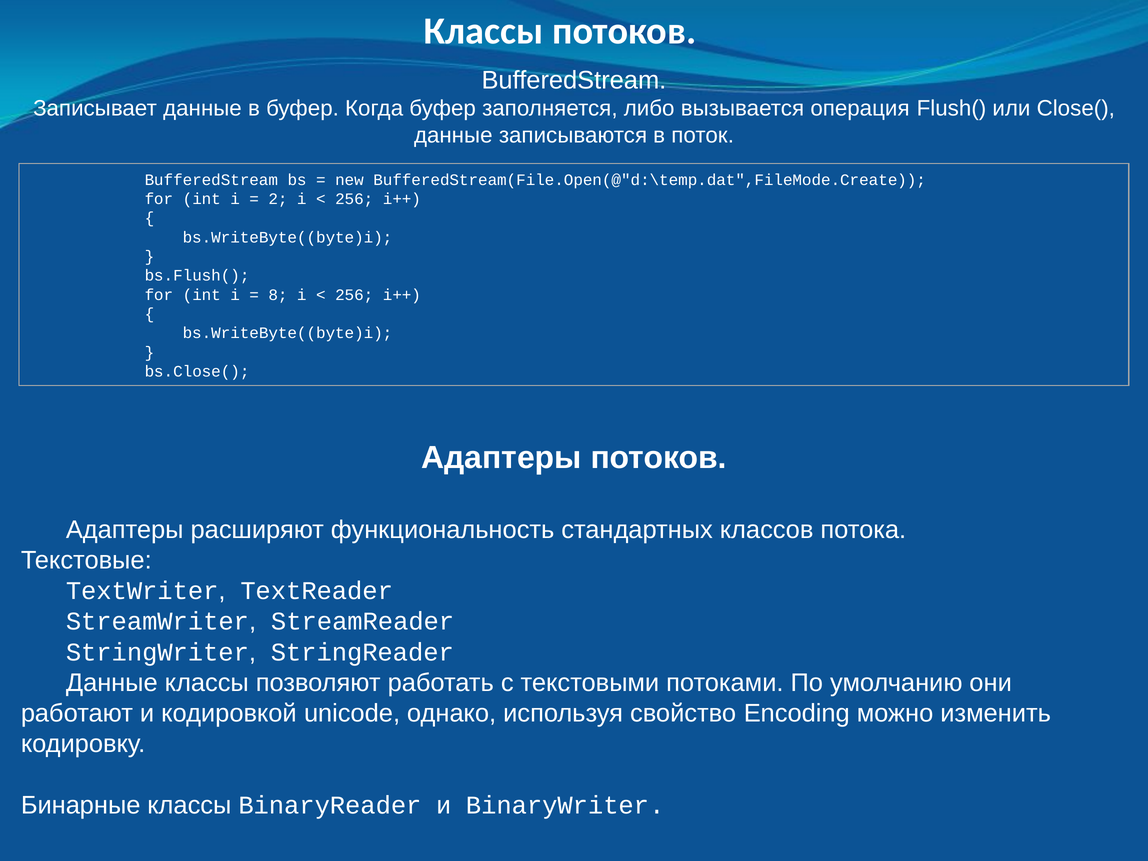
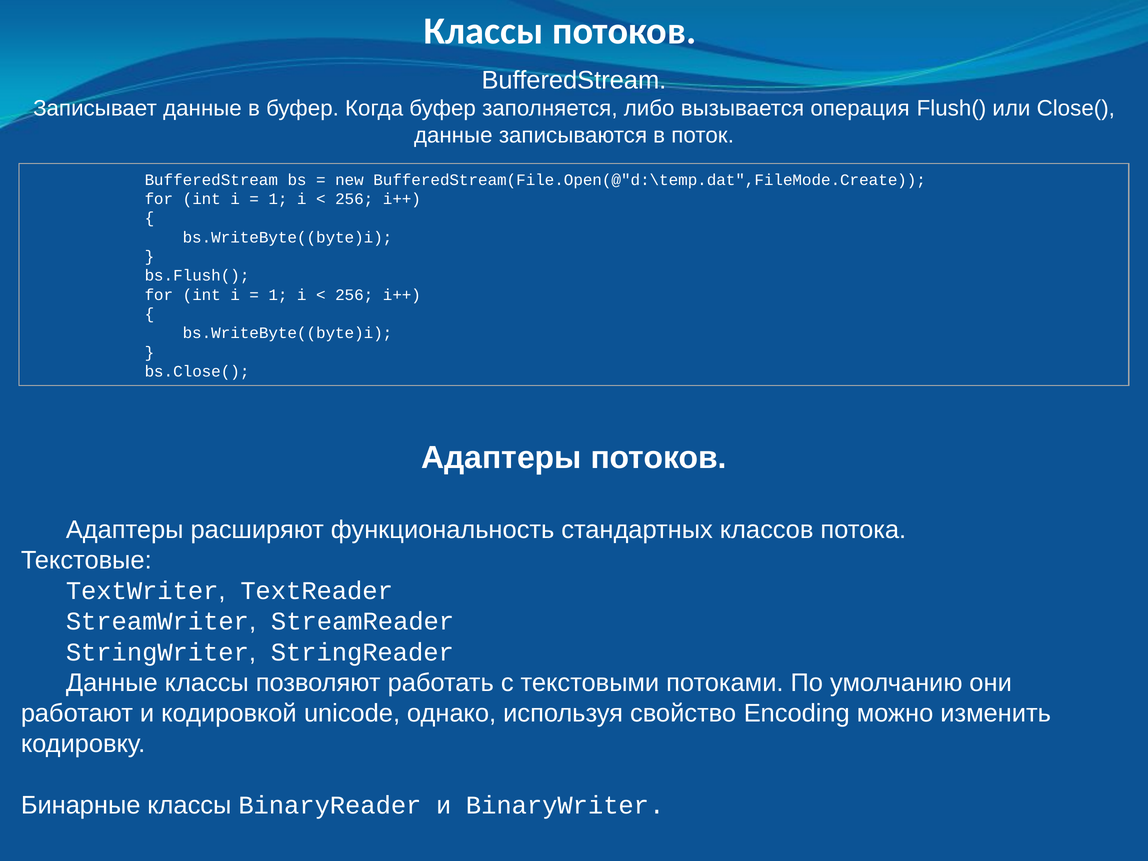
2: 2 -> 1 (278, 199)
8: 8 -> 1 (278, 295)
